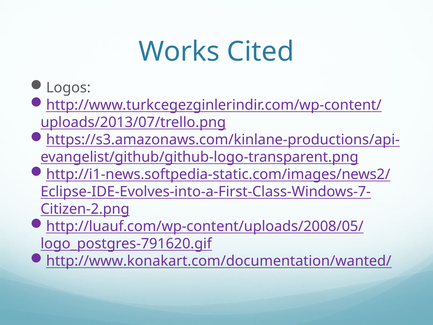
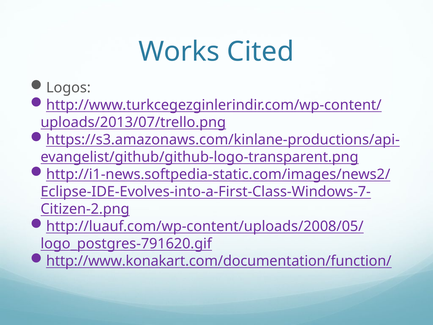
http://www.konakart.com/documentation/wanted/: http://www.konakart.com/documentation/wanted/ -> http://www.konakart.com/documentation/function/ (219, 261)
